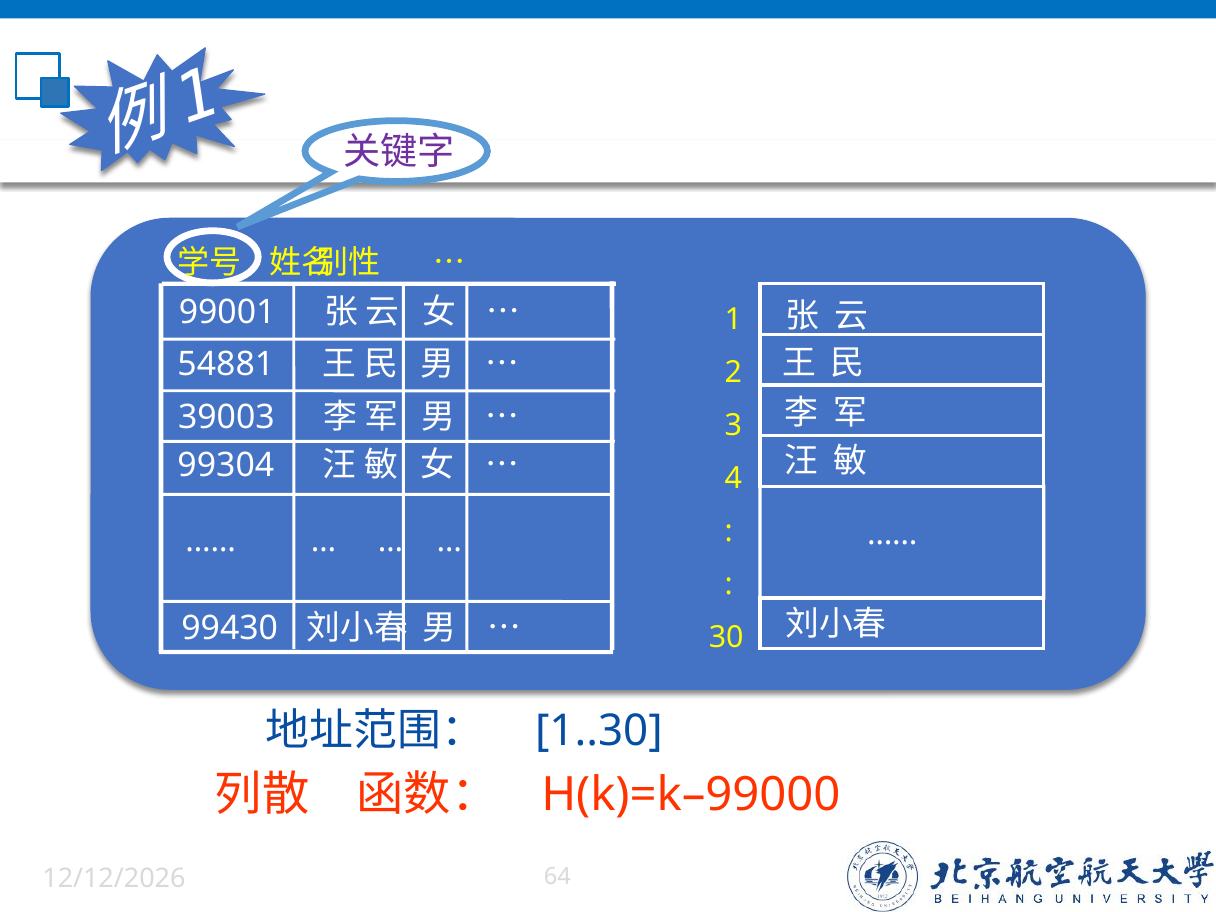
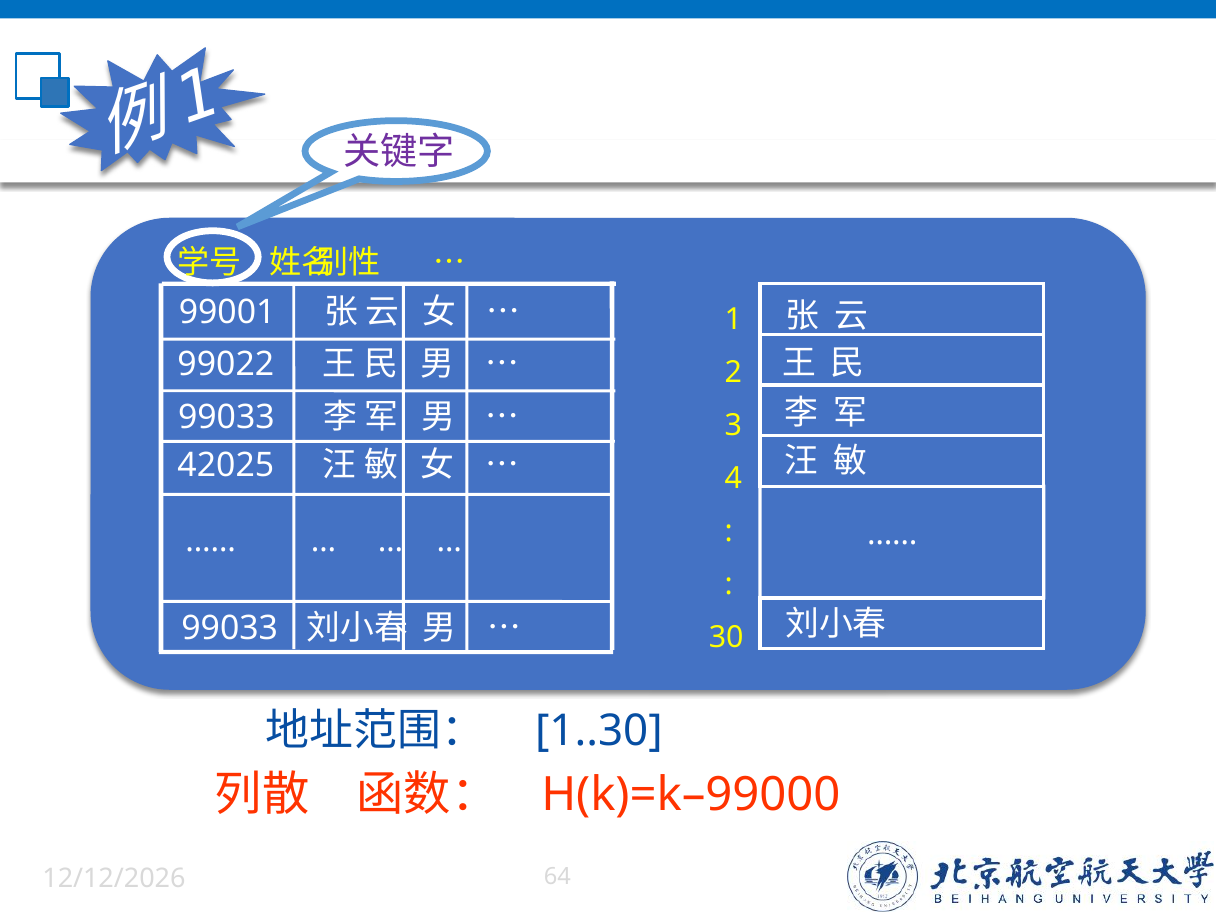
54881: 54881 -> 99022 (226, 365)
39003: 39003 -> 99033 (226, 418)
99304: 99304 -> 42025 (226, 466)
99430: 99430 -> 99033 (230, 628)
